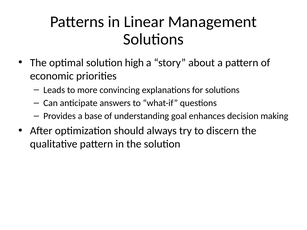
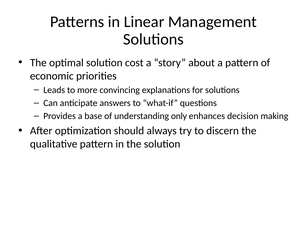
high: high -> cost (134, 63)
goal: goal -> only (179, 116)
